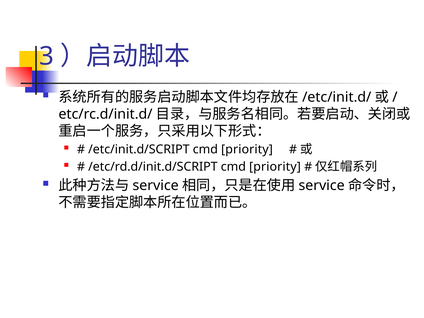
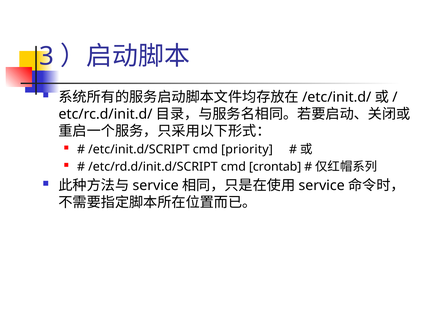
/etc/rd.d/init.d/SCRIPT cmd priority: priority -> crontab (275, 167)
